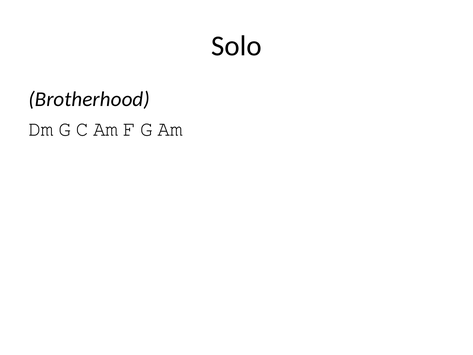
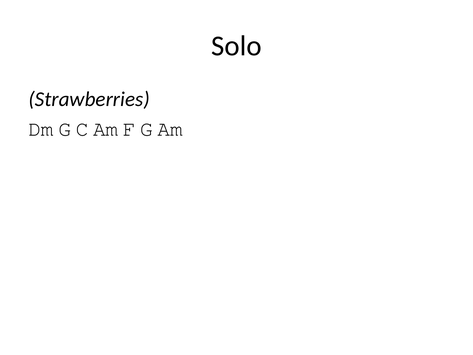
Brotherhood: Brotherhood -> Strawberries (89, 99)
